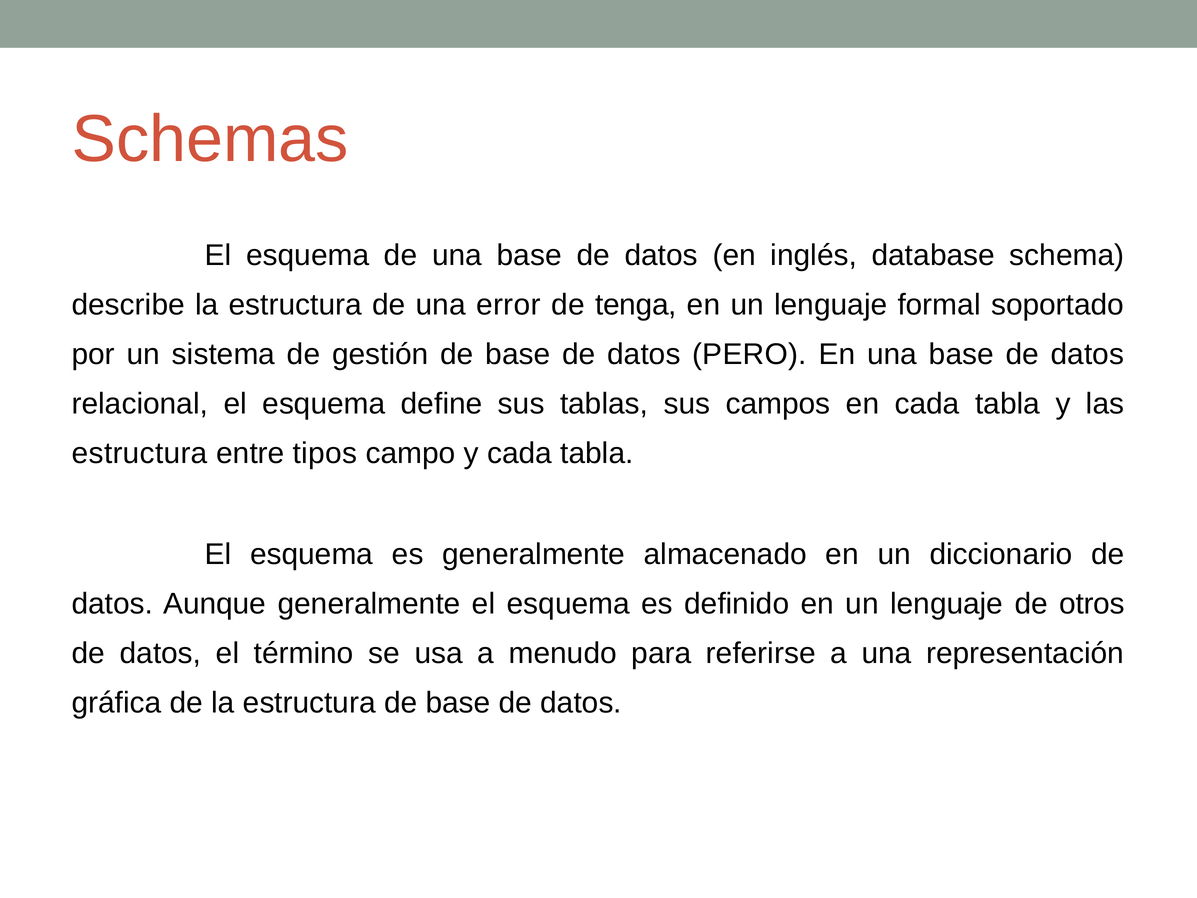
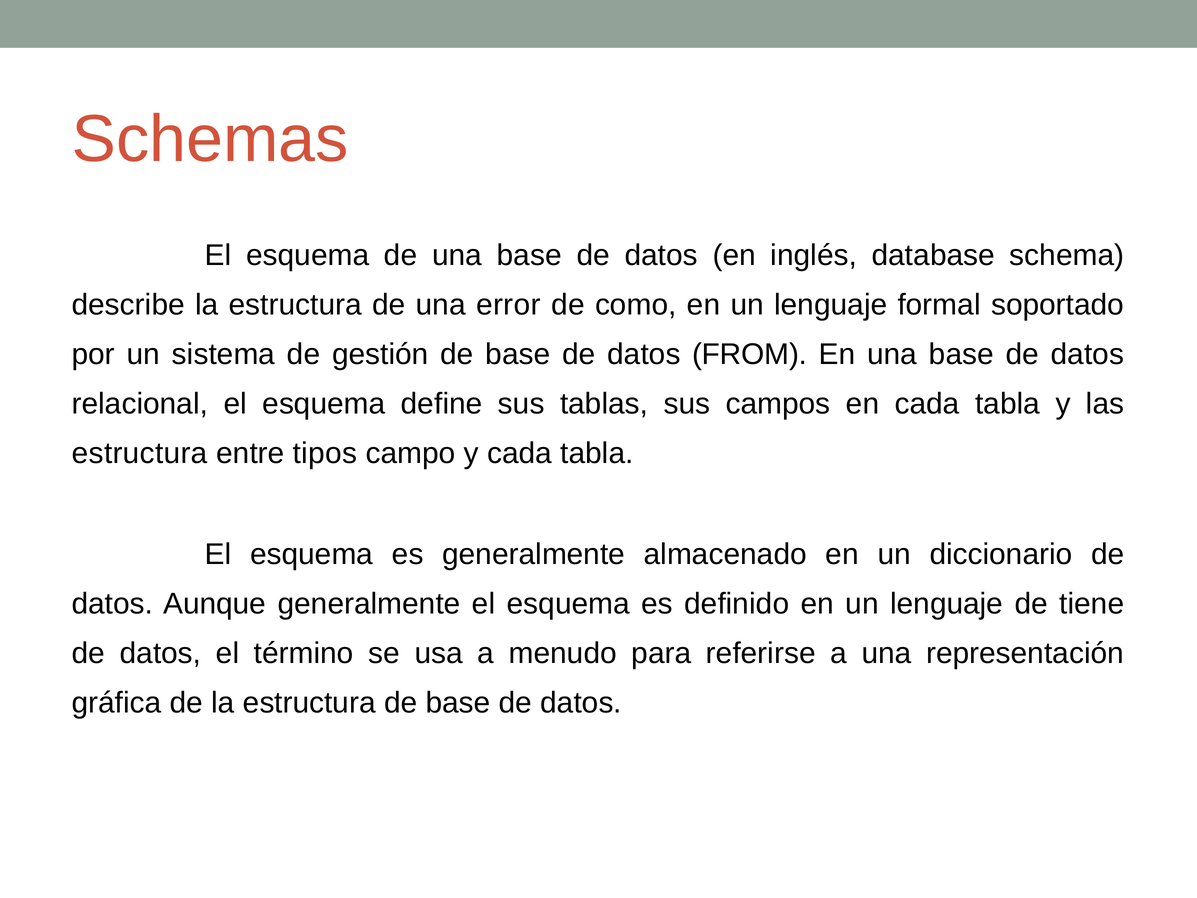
tenga: tenga -> como (636, 305)
PERO: PERO -> FROM (750, 354)
otros: otros -> tiene (1092, 604)
